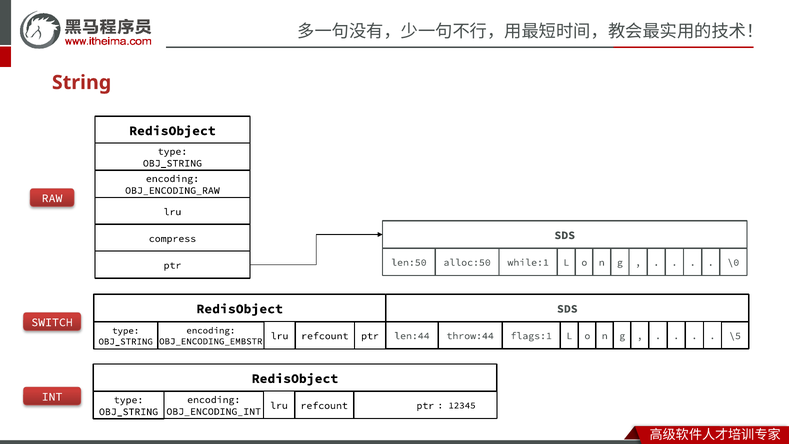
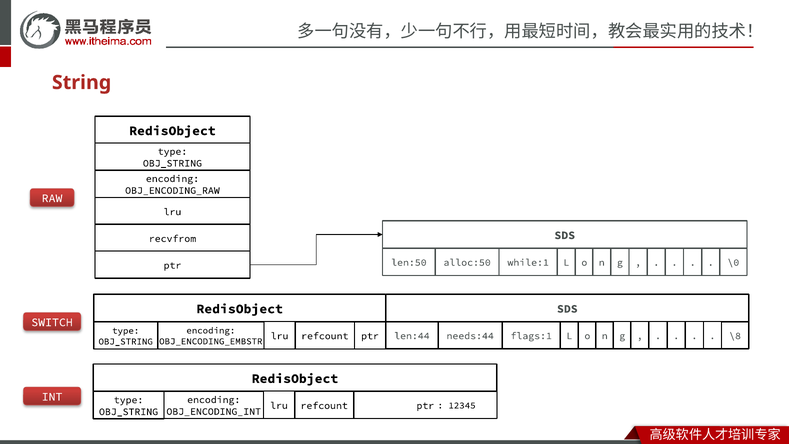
compress: compress -> recvfrom (172, 239)
throw:44: throw:44 -> needs:44 (470, 336)
\5: \5 -> \8 (735, 336)
